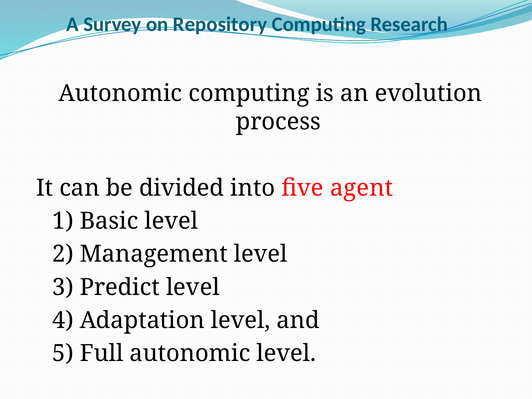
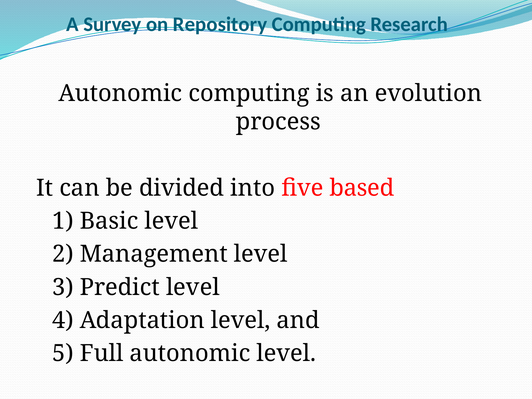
agent: agent -> based (362, 188)
